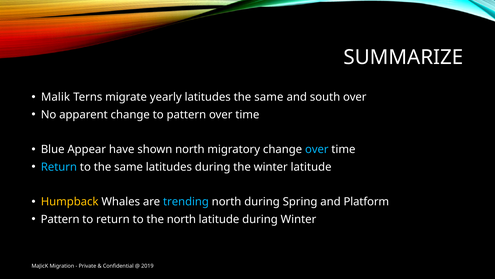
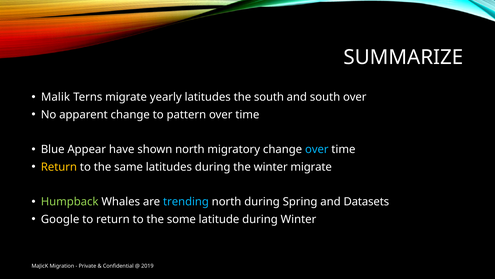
same: same -> south (269, 97)
Return colour: light blue -> yellow (59, 167)
winter latitude: latitude -> migrate (311, 167)
Humpback colour: yellow -> light green (70, 201)
Platform: Platform -> Datasets (366, 201)
Pattern: Pattern -> Google (60, 219)
the north: north -> some (181, 219)
